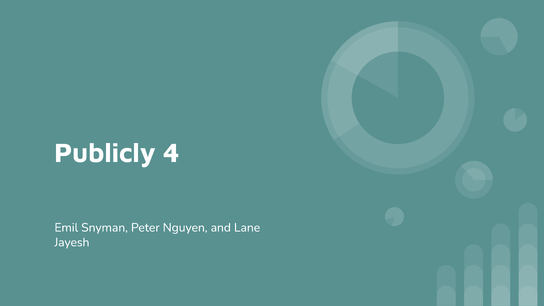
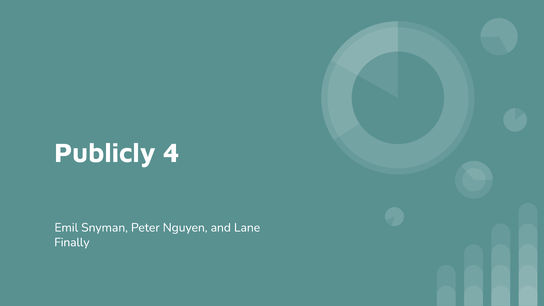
Jayesh: Jayesh -> Finally (72, 242)
